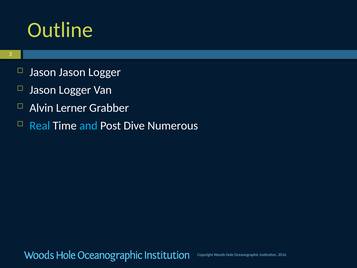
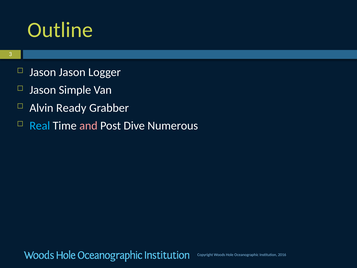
Logger: Logger -> Simple (75, 90)
Lerner: Lerner -> Ready (71, 108)
and colour: light blue -> pink (88, 125)
